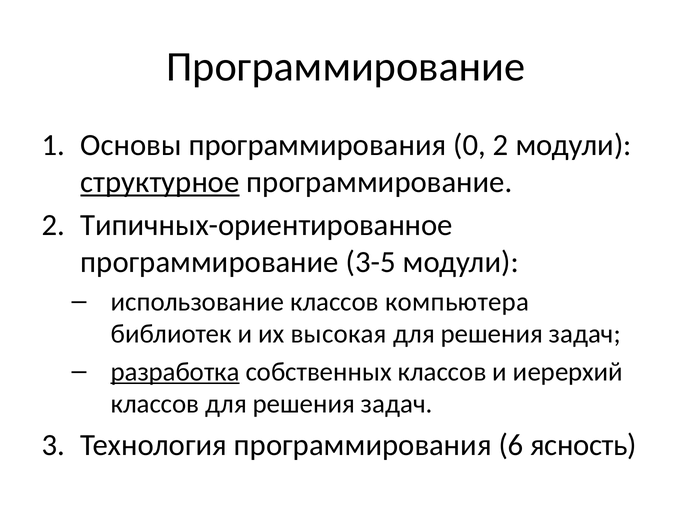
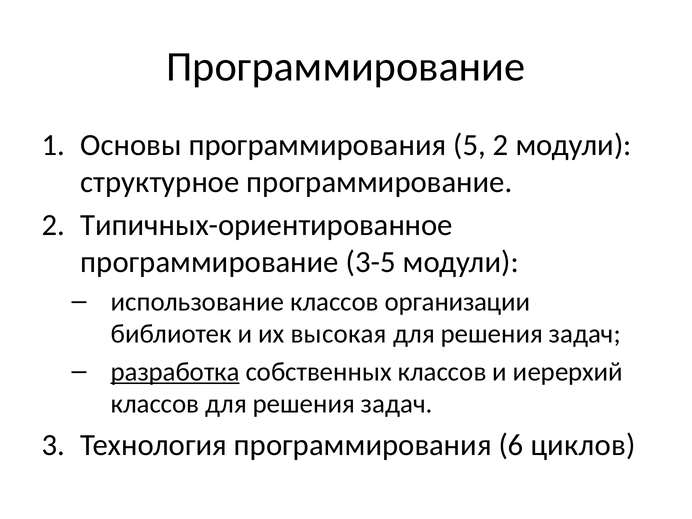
0: 0 -> 5 (470, 145)
структурное underline: present -> none (160, 182)
компьютера: компьютера -> организации (457, 302)
ясность: ясность -> циклов (583, 445)
